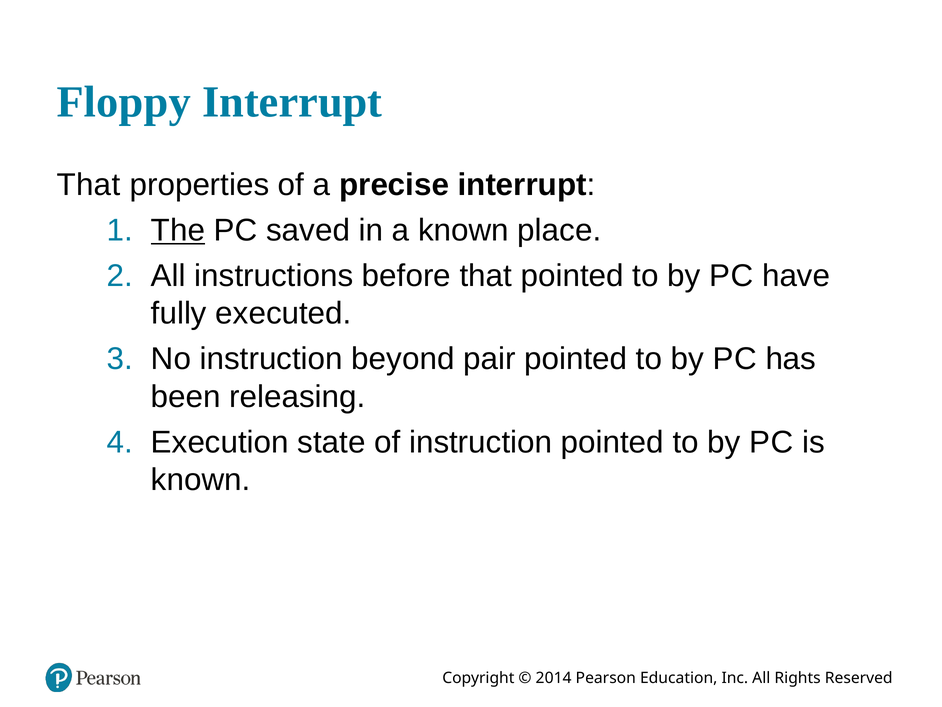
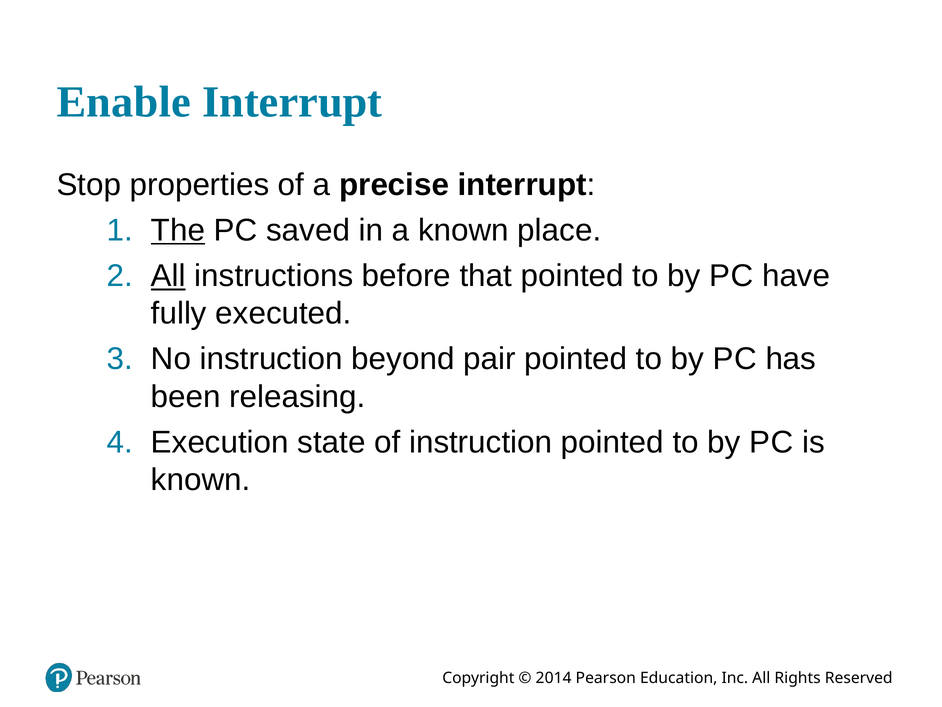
Floppy: Floppy -> Enable (124, 102)
That: That -> Stop (89, 185)
All underline: none -> present (168, 276)
